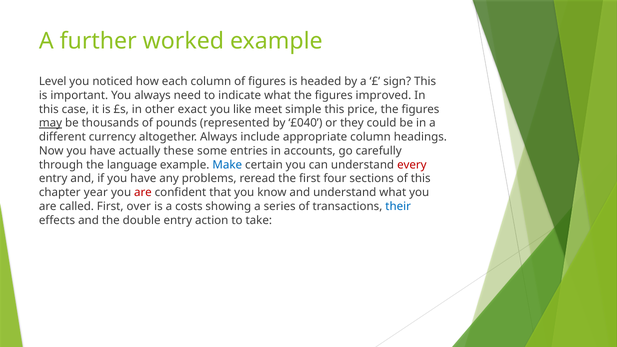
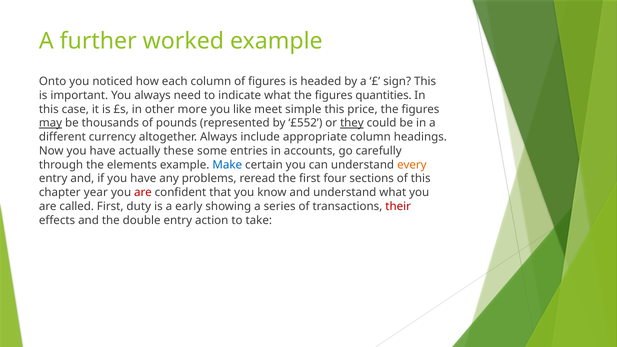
Level: Level -> Onto (53, 81)
improved: improved -> quantities (384, 95)
exact: exact -> more (192, 109)
£040: £040 -> £552 (305, 123)
they underline: none -> present (352, 123)
language: language -> elements (132, 165)
every colour: red -> orange (412, 165)
over: over -> duty (139, 206)
costs: costs -> early (189, 206)
their colour: blue -> red (398, 206)
